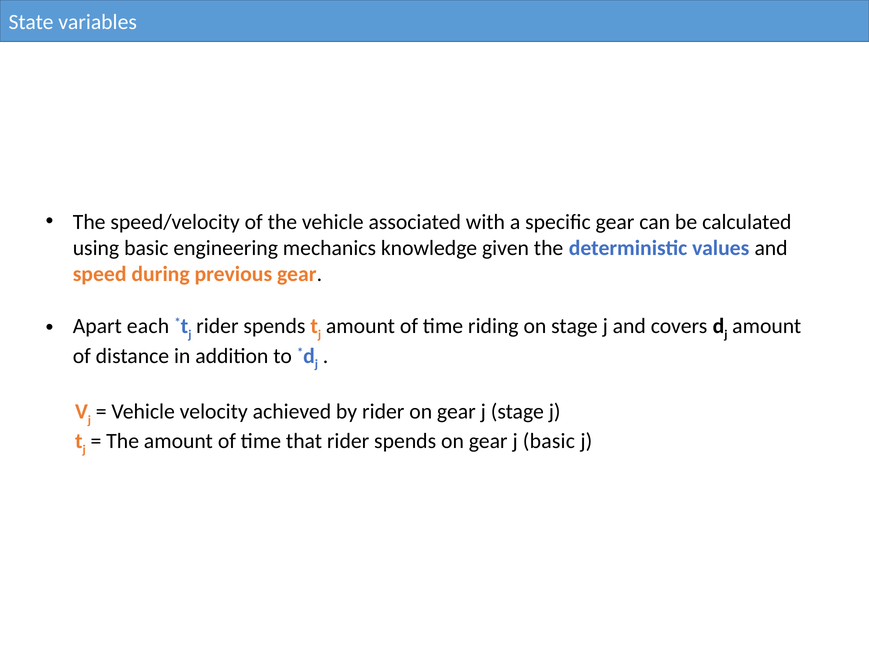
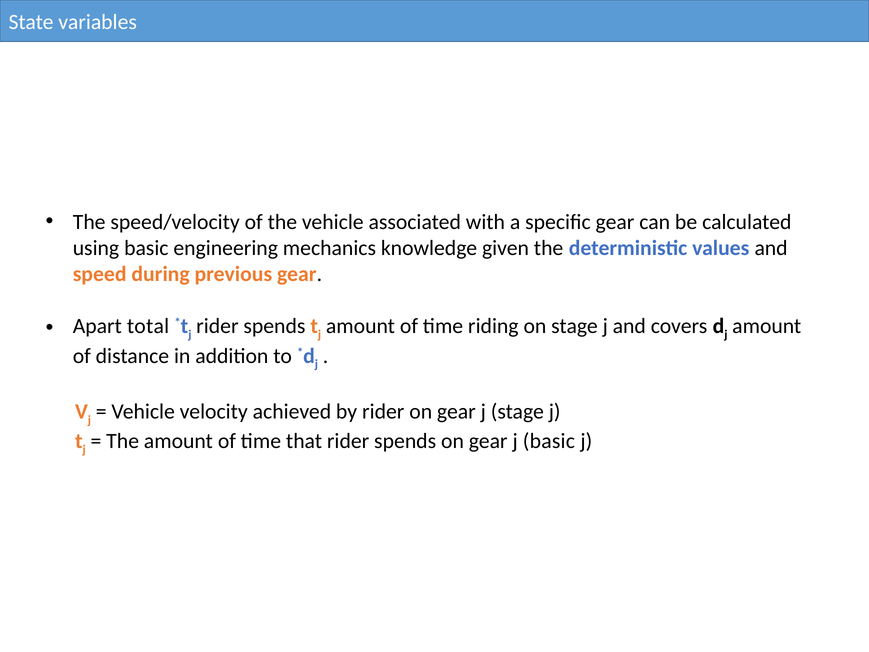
each: each -> total (148, 326)
